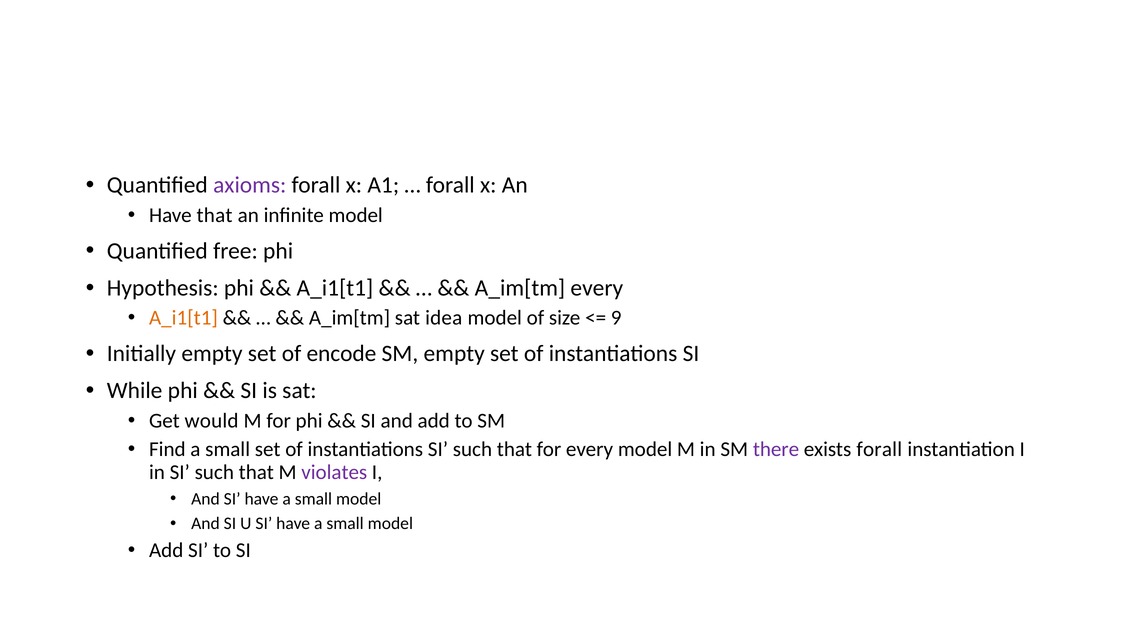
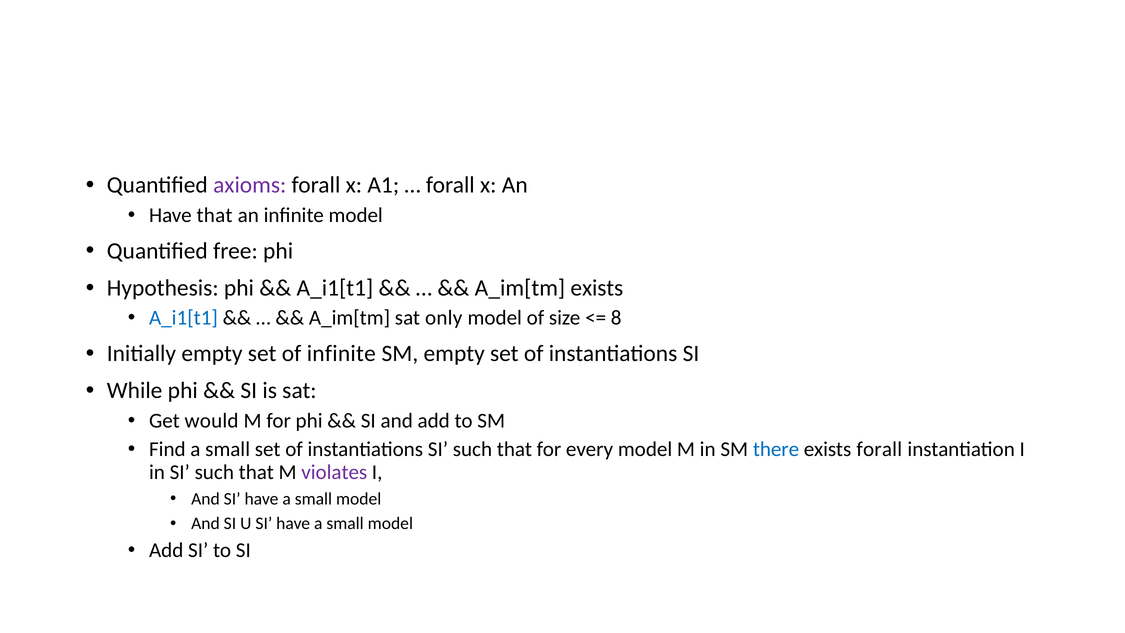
A_im[tm every: every -> exists (597, 288)
A_i1[t1 colour: orange -> blue (183, 318)
idea: idea -> only (444, 318)
9: 9 -> 8 (616, 318)
of encode: encode -> infinite (341, 354)
there colour: purple -> blue (776, 449)
